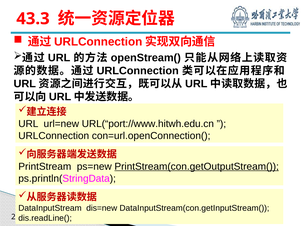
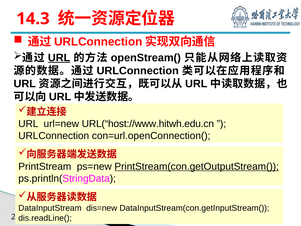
43.3: 43.3 -> 14.3 (33, 19)
URL underline: none -> present (59, 58)
URL(“port://www.hitwh.edu.cn: URL(“port://www.hitwh.edu.cn -> URL(“host://www.hitwh.edu.cn (148, 124)
